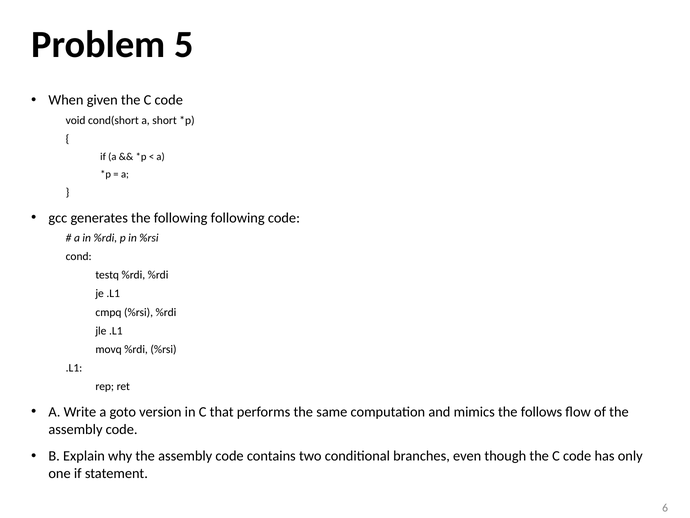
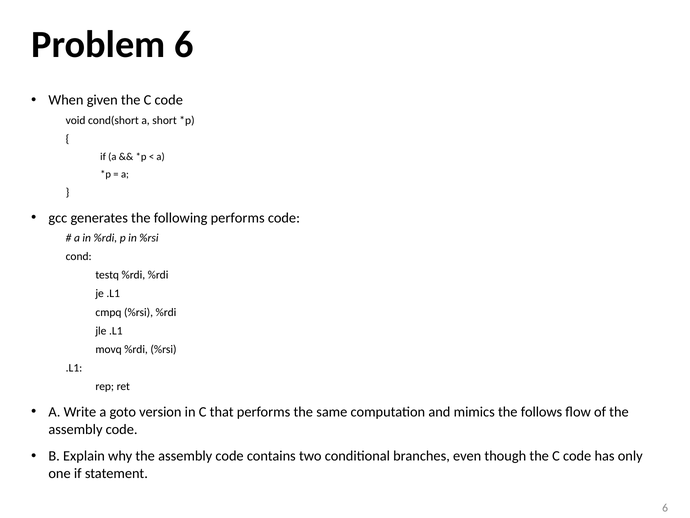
Problem 5: 5 -> 6 (184, 44)
following following: following -> performs (238, 218)
